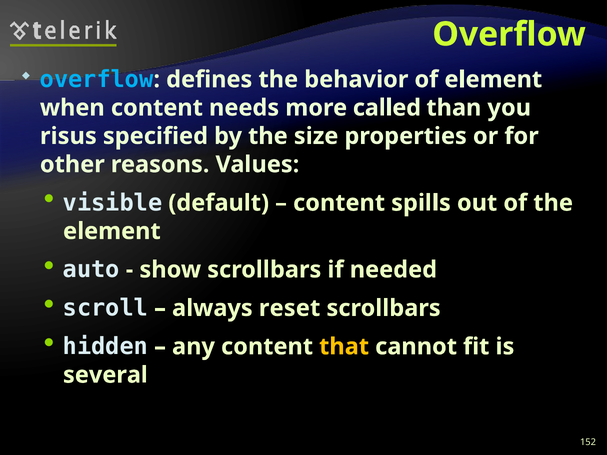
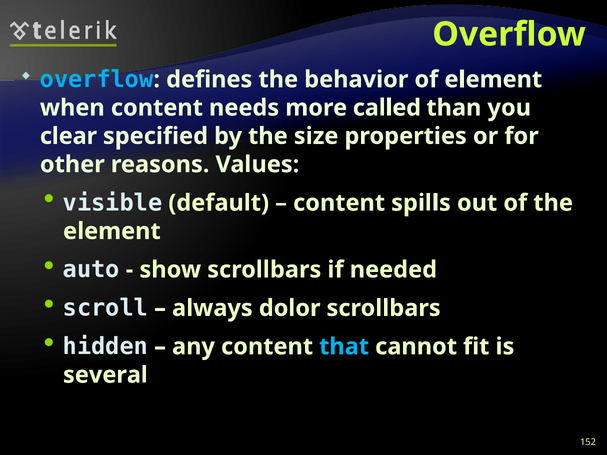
risus: risus -> clear (68, 136)
reset: reset -> dolor (290, 308)
that colour: yellow -> light blue (344, 347)
